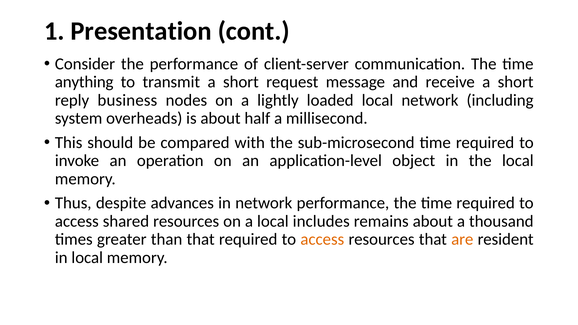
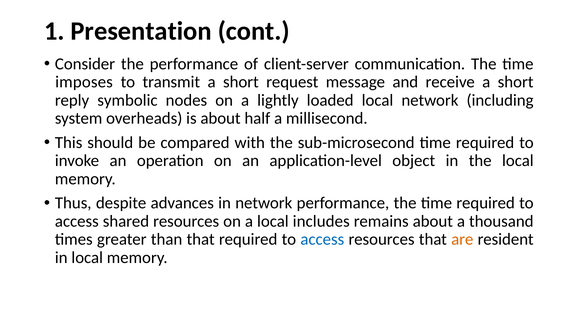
anything: anything -> imposes (84, 82)
business: business -> symbolic (127, 100)
access colour: orange -> blue (322, 240)
